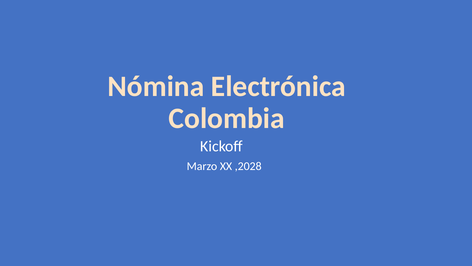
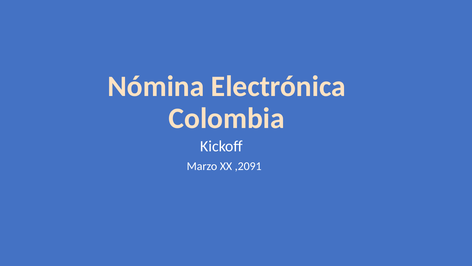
,2028: ,2028 -> ,2091 (248, 166)
